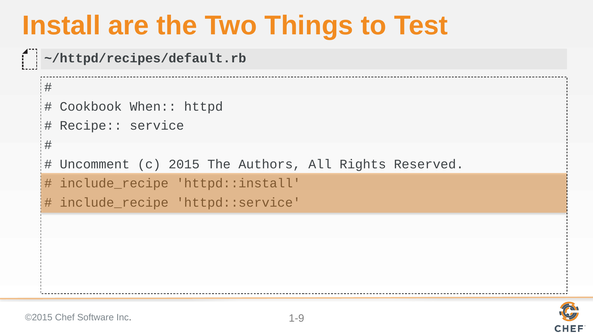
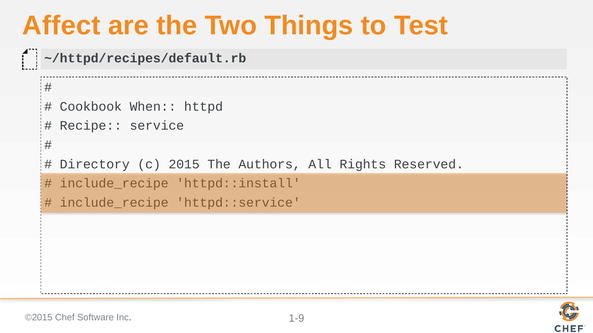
Install: Install -> Affect (61, 26)
Uncomment: Uncomment -> Directory (95, 164)
